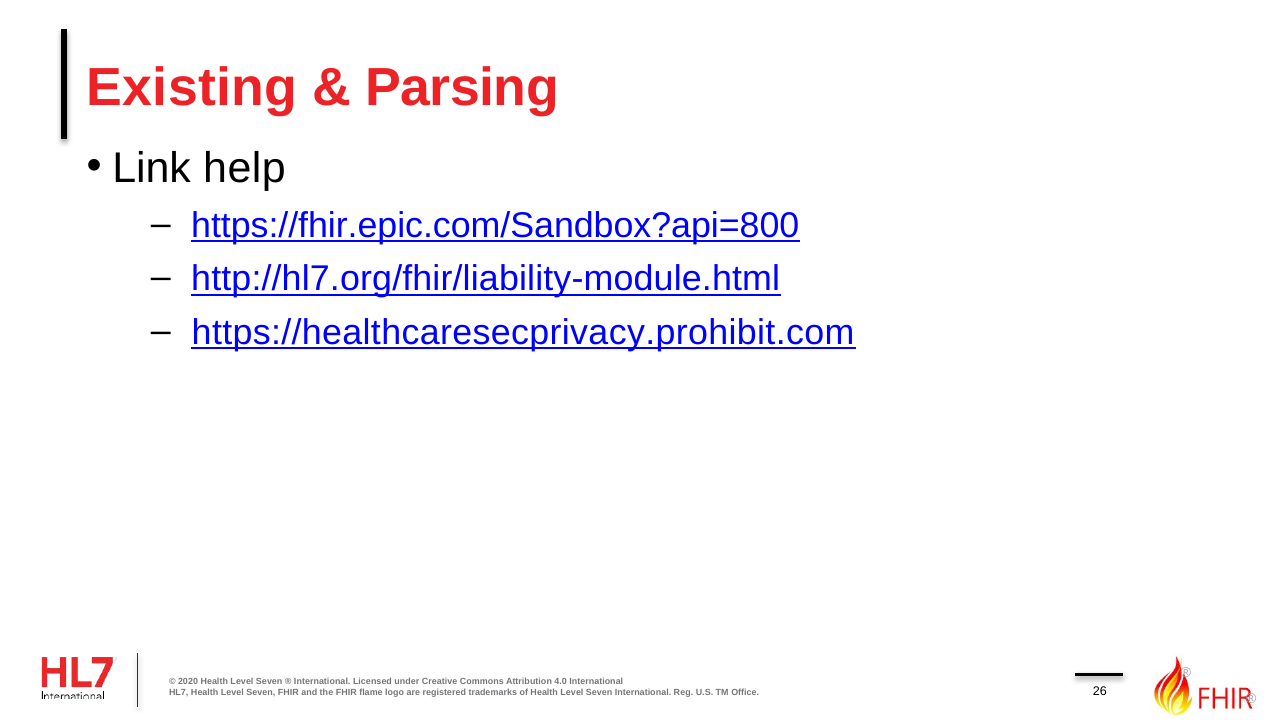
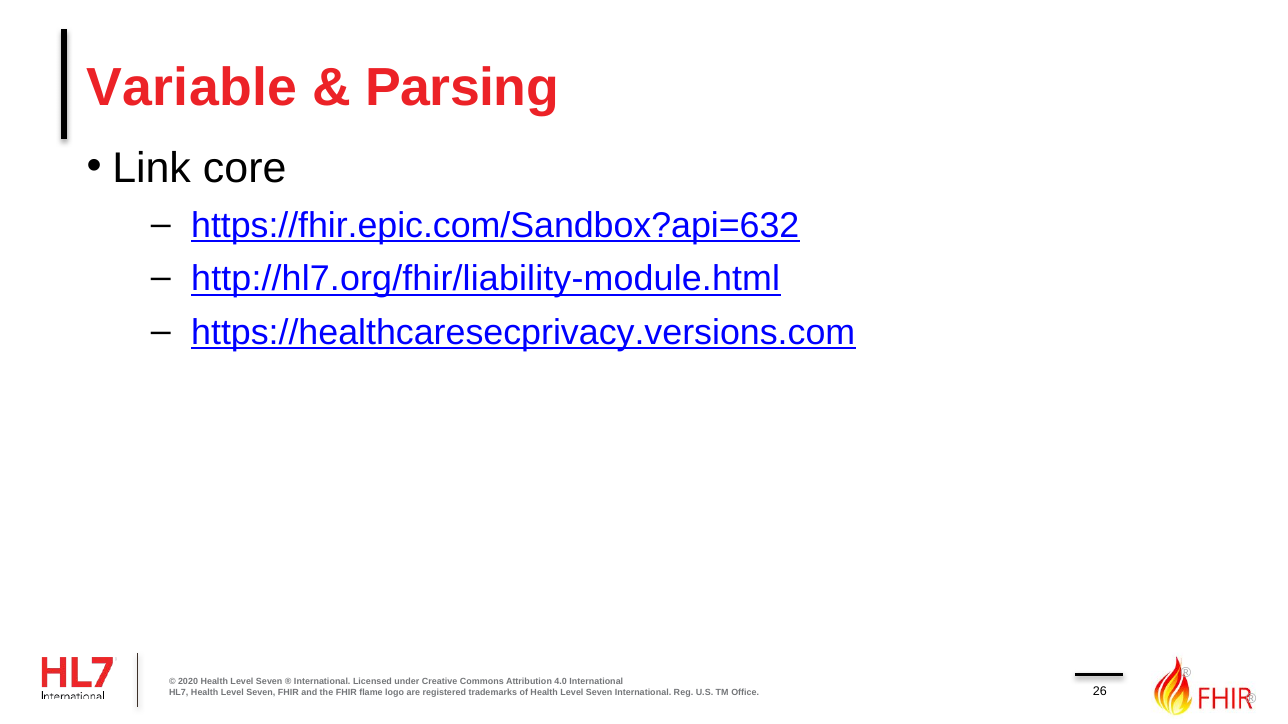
Existing: Existing -> Variable (192, 88)
help: help -> core (245, 168)
https://fhir.epic.com/Sandbox?api=800: https://fhir.epic.com/Sandbox?api=800 -> https://fhir.epic.com/Sandbox?api=632 (495, 226)
https://healthcaresecprivacy.prohibit.com: https://healthcaresecprivacy.prohibit.com -> https://healthcaresecprivacy.versions.com (523, 333)
